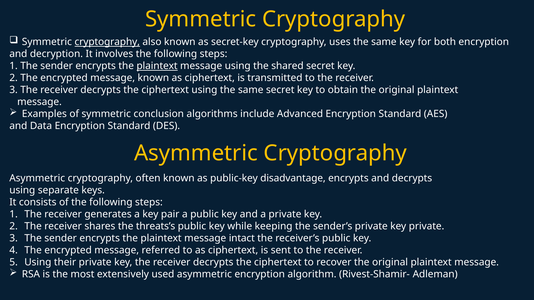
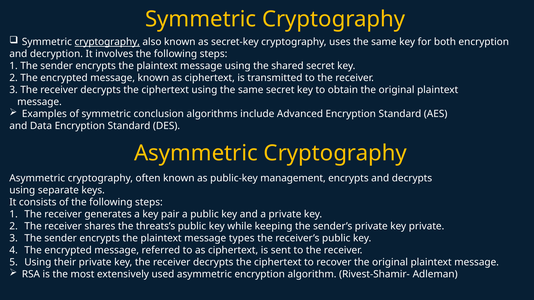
plaintext underline: present -> none (157, 66)
disadvantage: disadvantage -> management (293, 179)
intact: intact -> types (242, 239)
